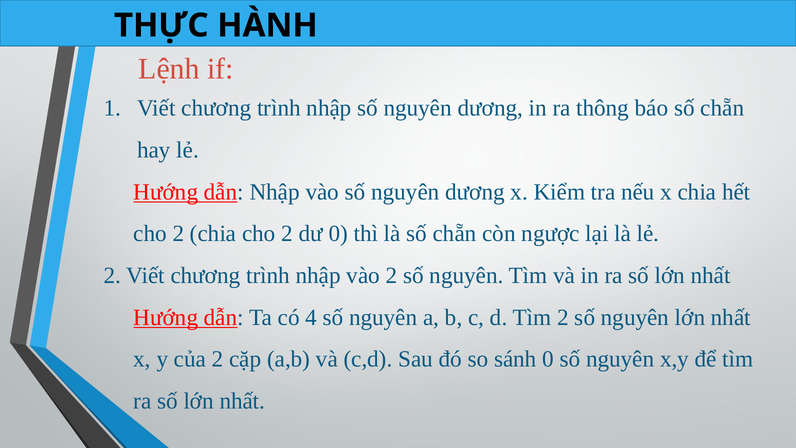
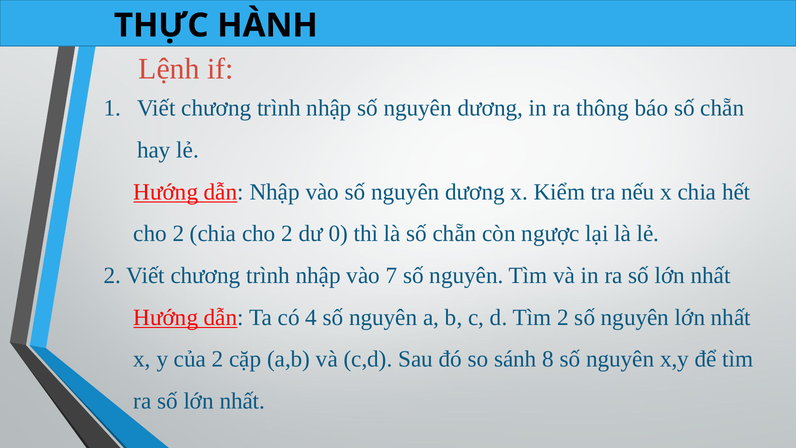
vào 2: 2 -> 7 (392, 275)
sánh 0: 0 -> 8 (548, 359)
